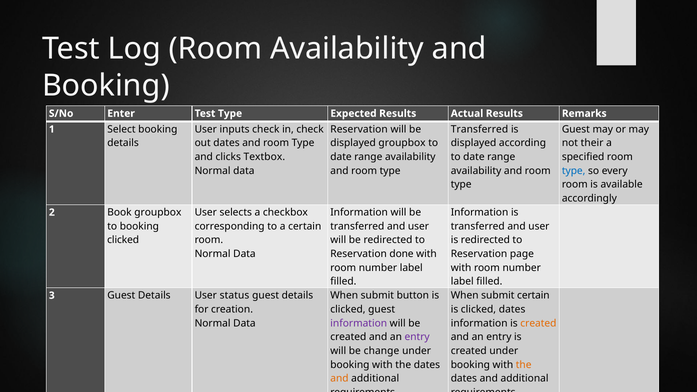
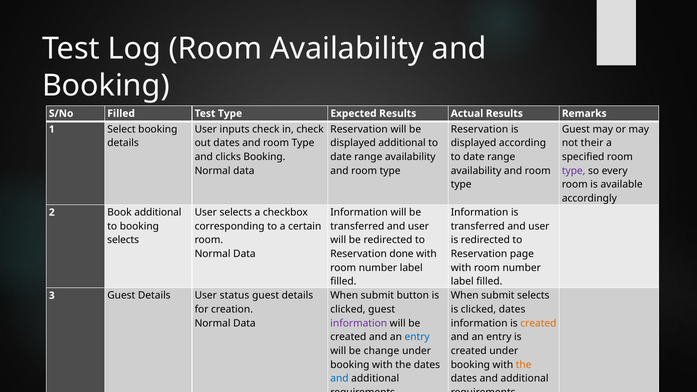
S/No Enter: Enter -> Filled (121, 113)
Transferred: Transferred -> Reservation (479, 129)
displayed groupbox: groupbox -> additional (402, 143)
clicks Textbox: Textbox -> Booking (264, 157)
type colour: blue -> purple (574, 171)
Book groupbox: groupbox -> additional (158, 212)
clicked: clicked -> selects (123, 240)
submit certain: certain -> selects (533, 295)
entry colour: purple -> blue (417, 337)
and colour: orange -> blue (339, 379)
